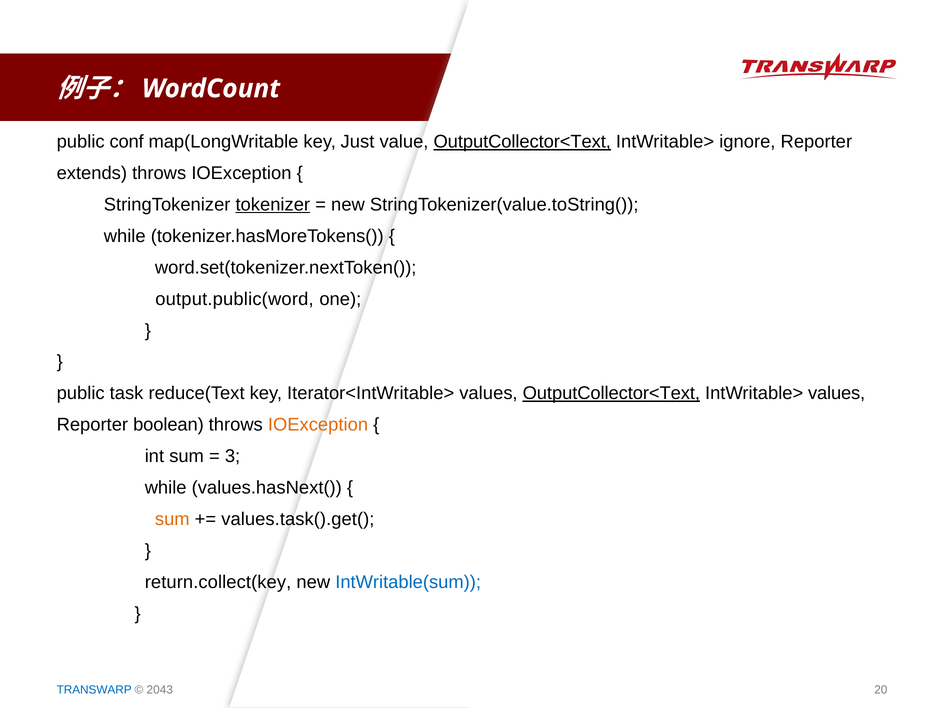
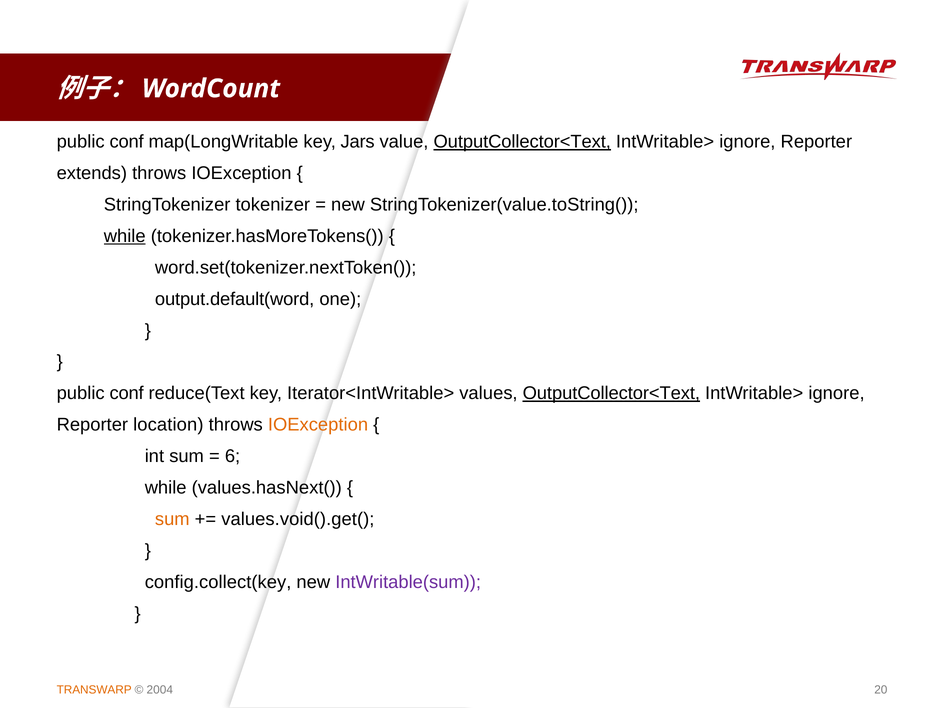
Just: Just -> Jars (358, 142)
tokenizer underline: present -> none (273, 205)
while underline: none -> present (125, 236)
output.public(word: output.public(word -> output.default(word (235, 299)
task: task -> conf (127, 393)
values: values -> ignore (837, 393)
boolean: boolean -> location (168, 425)
3: 3 -> 6 (233, 456)
values.task().get(: values.task().get( -> values.void().get( (298, 519)
return.collect(key: return.collect(key -> config.collect(key (218, 582)
IntWritable(sum colour: blue -> purple (408, 582)
TRANSWARP colour: blue -> orange (94, 690)
2043: 2043 -> 2004 (160, 690)
